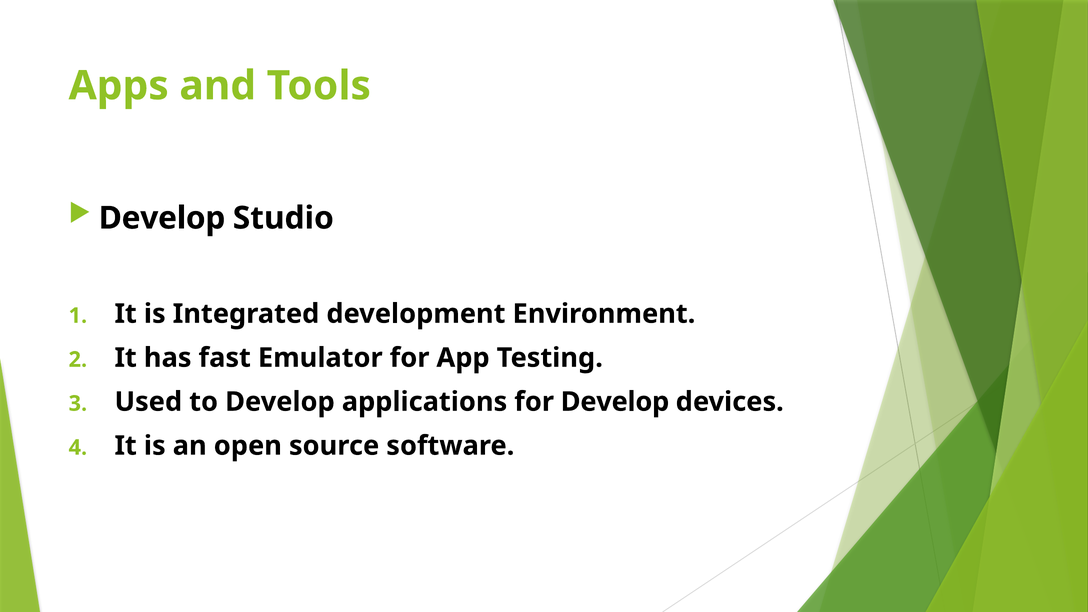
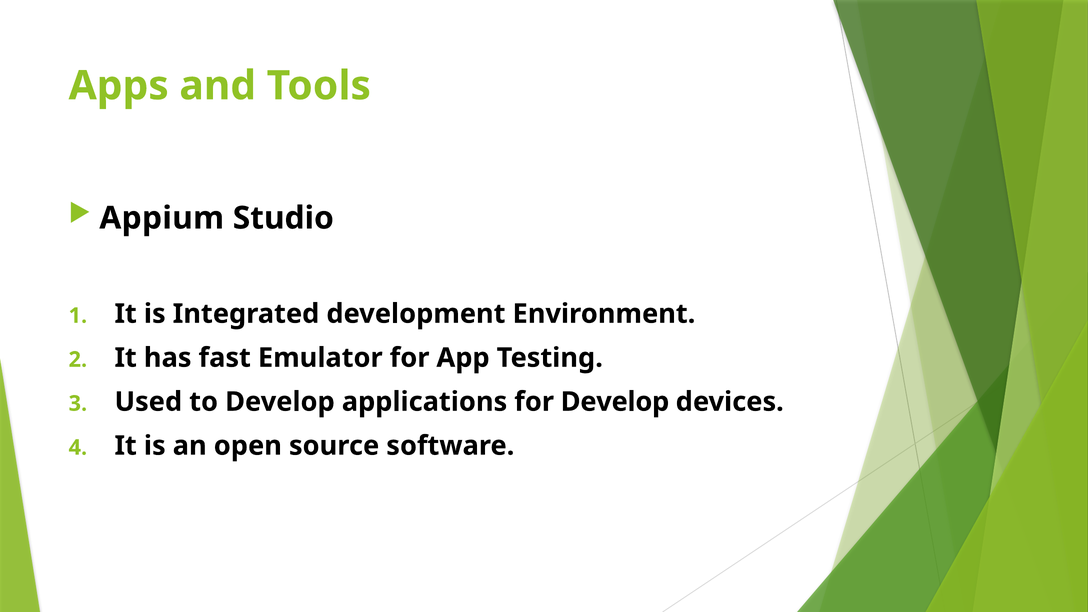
Develop: Develop -> Appium (162, 218)
